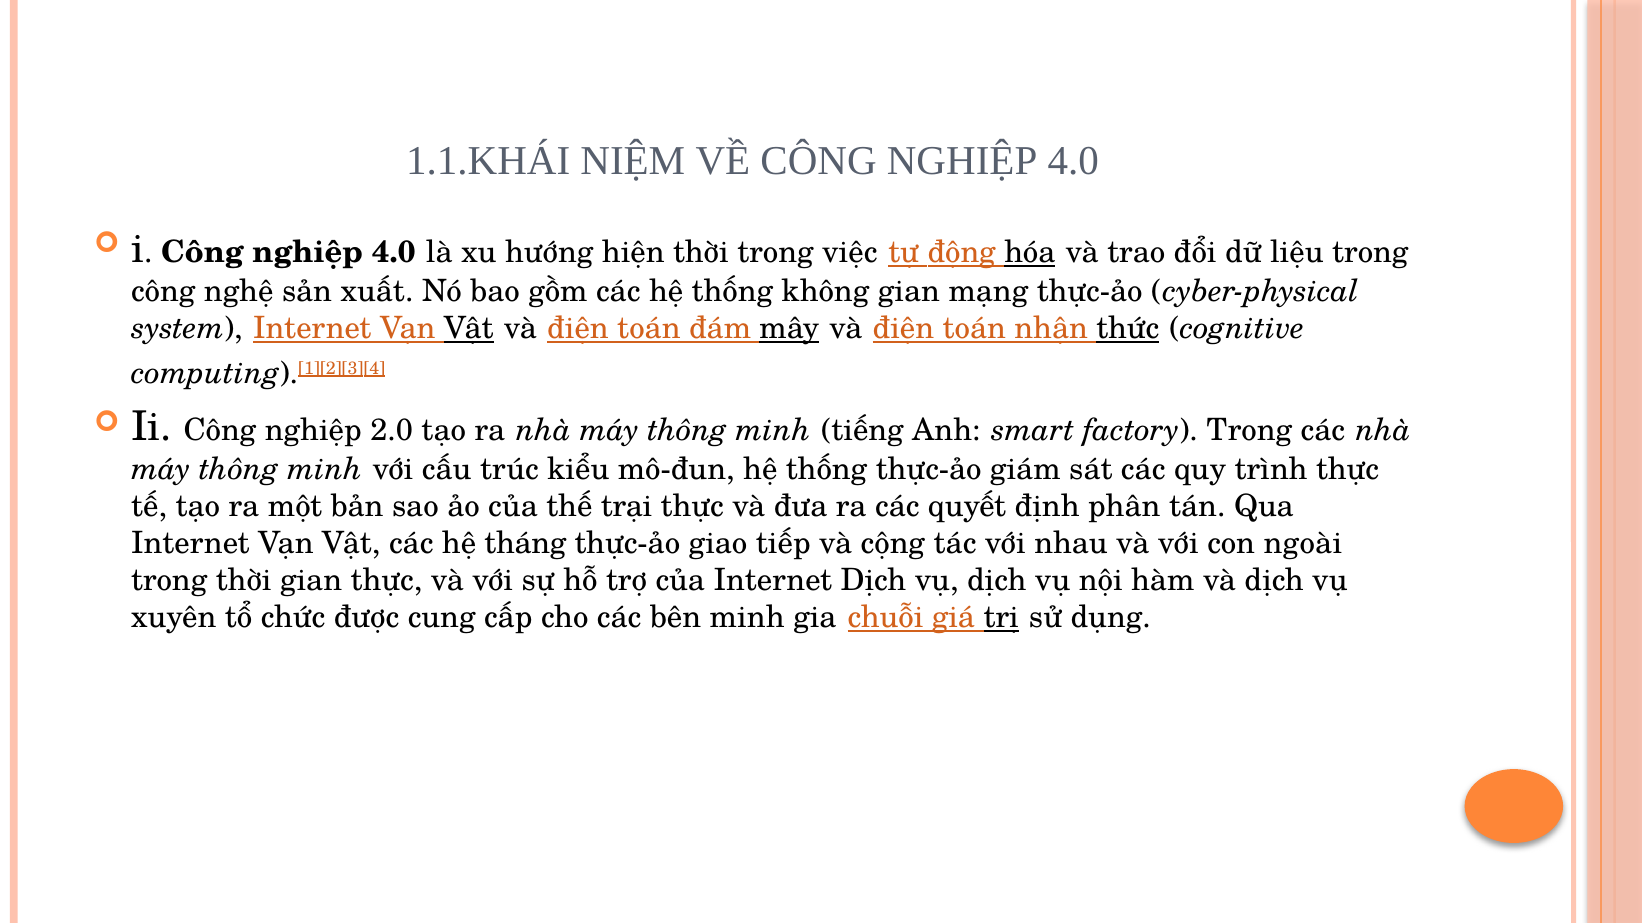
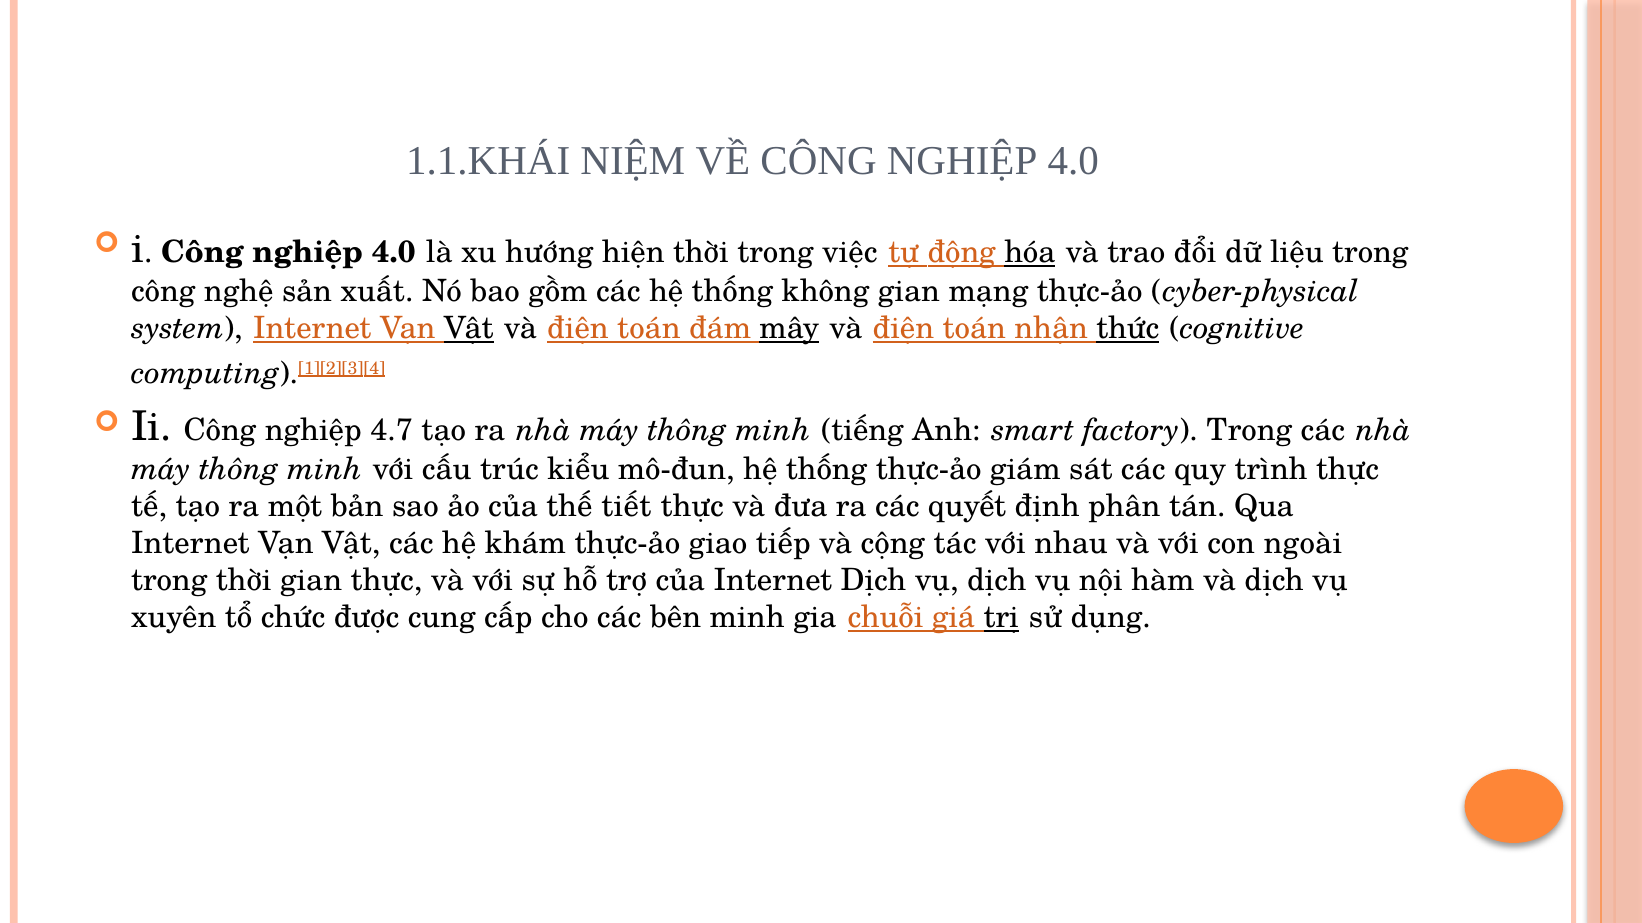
2.0: 2.0 -> 4.7 (392, 431)
trại: trại -> tiết (626, 507)
tháng: tháng -> khám (525, 544)
